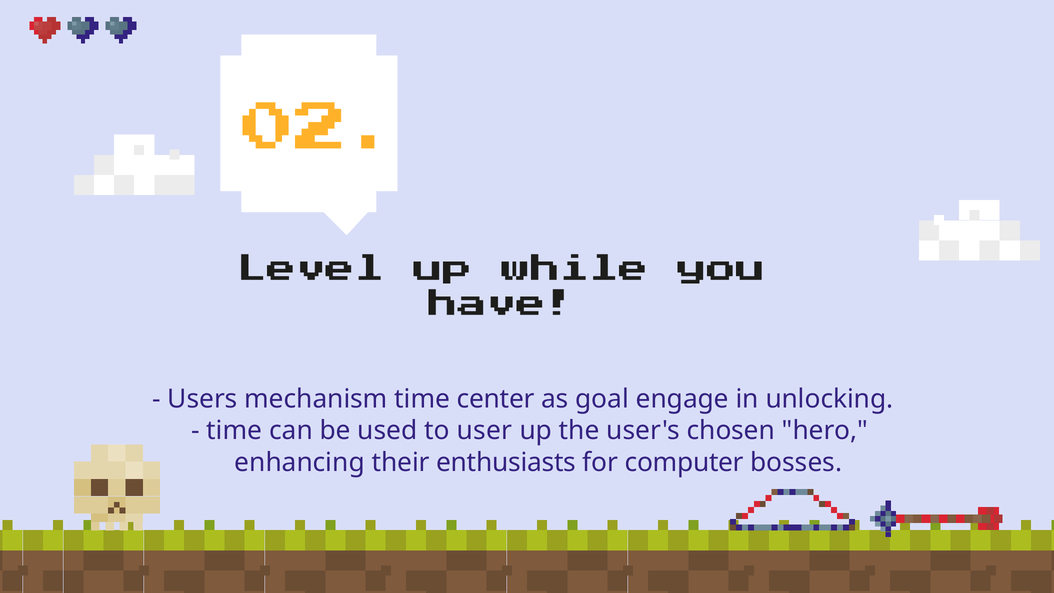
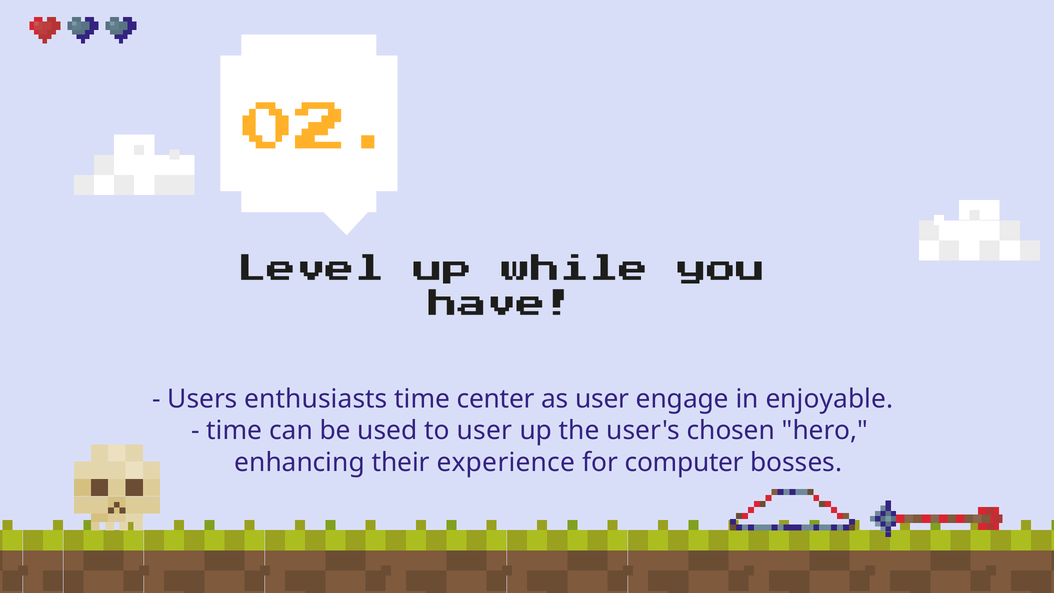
mechanism: mechanism -> enthusiasts (316, 399)
as goal: goal -> user (602, 399)
unlocking: unlocking -> enjoyable (829, 399)
enthusiasts: enthusiasts -> experience (506, 462)
